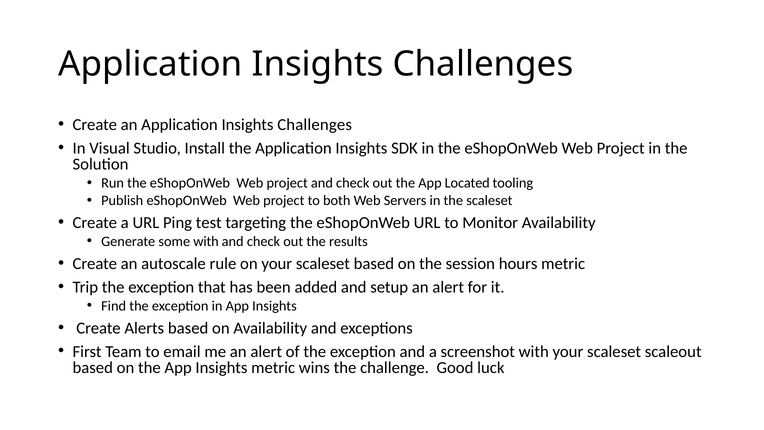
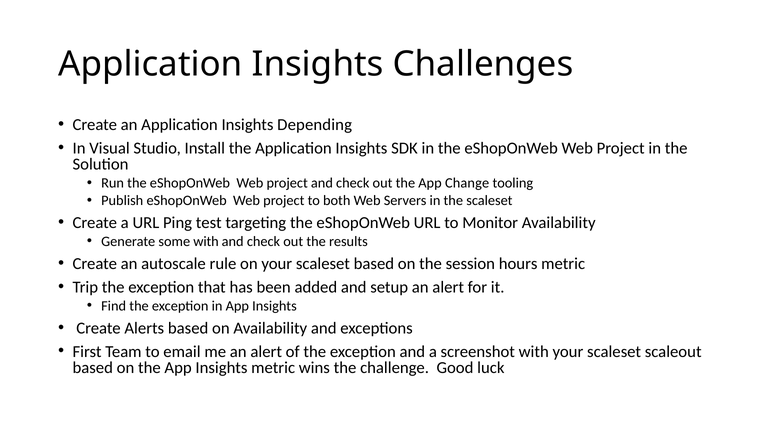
an Application Insights Challenges: Challenges -> Depending (315, 125)
Located: Located -> Change (467, 183)
